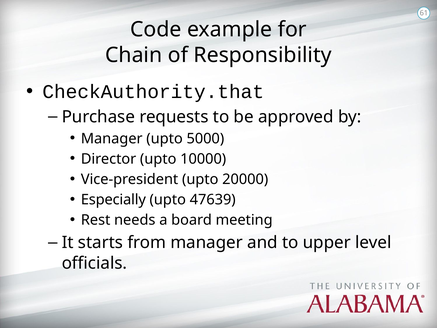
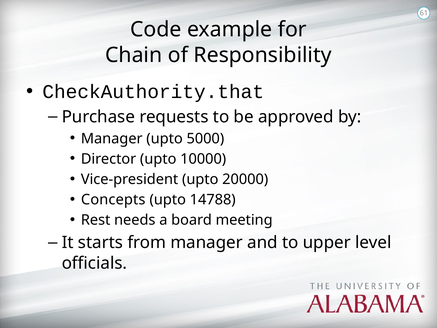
Especially: Especially -> Concepts (113, 200)
47639: 47639 -> 14788 (213, 200)
